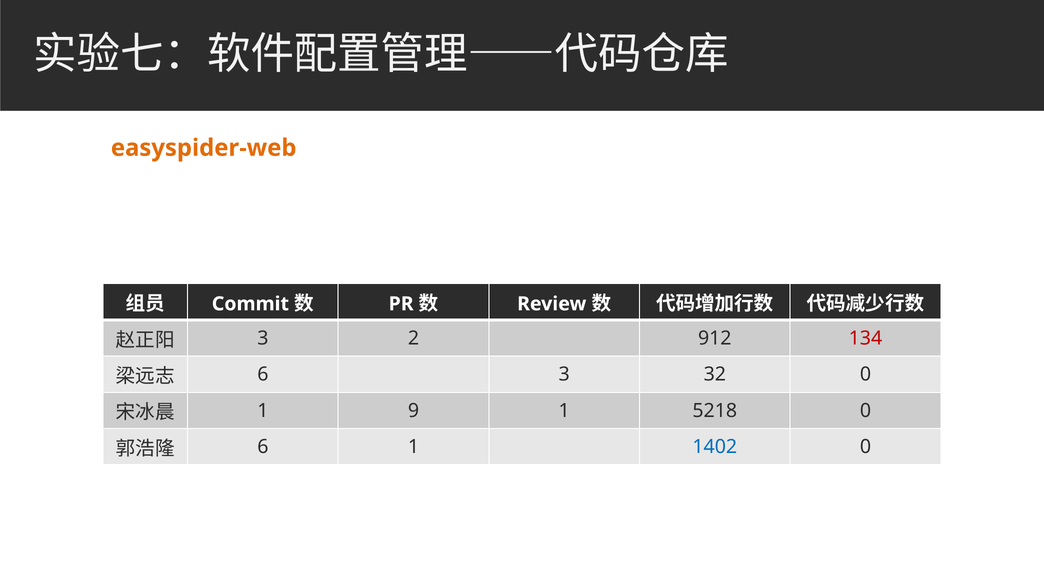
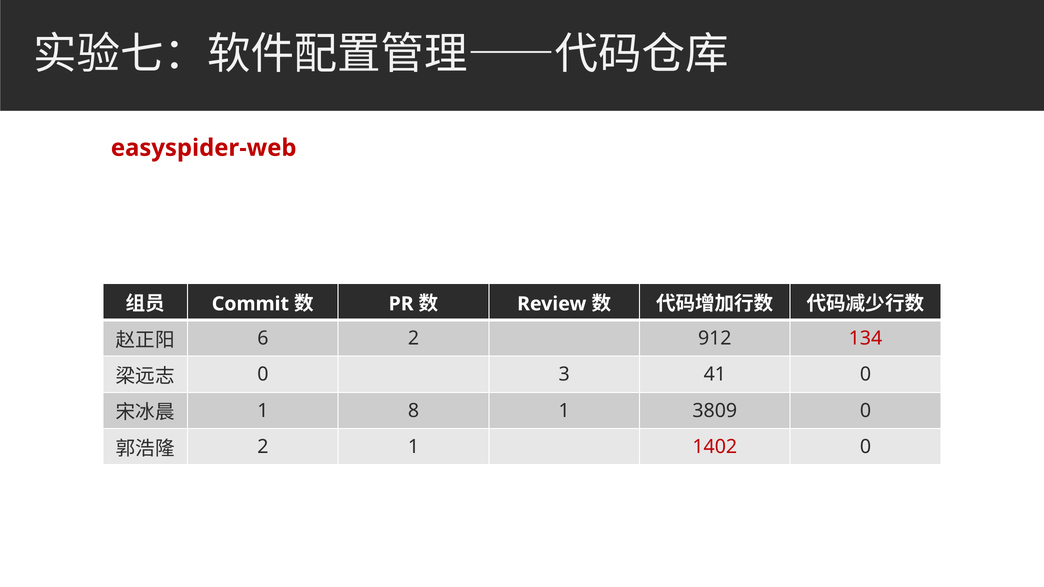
easyspider-web colour: orange -> red (204, 148)
3: 3 -> 6 (263, 338)
6: 6 -> 0 (263, 375)
32: 32 -> 41 (715, 375)
9: 9 -> 8 (414, 411)
5218: 5218 -> 3809 (715, 411)
6: 6 -> 2 (263, 447)
1402 colour: blue -> red (715, 447)
